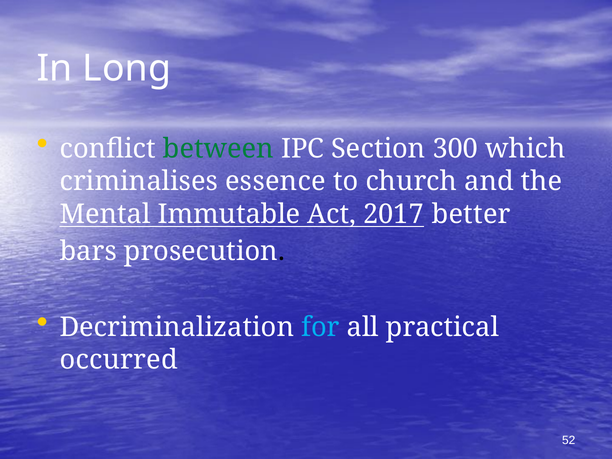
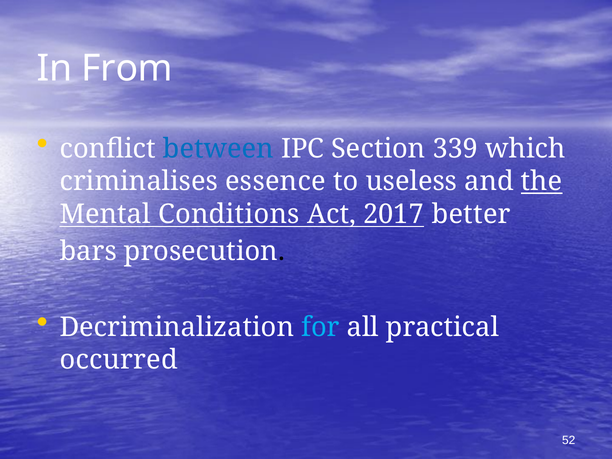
Long: Long -> From (127, 68)
between colour: green -> blue (218, 149)
300: 300 -> 339 (455, 149)
church: church -> useless (411, 181)
the underline: none -> present (542, 181)
Immutable: Immutable -> Conditions (229, 214)
